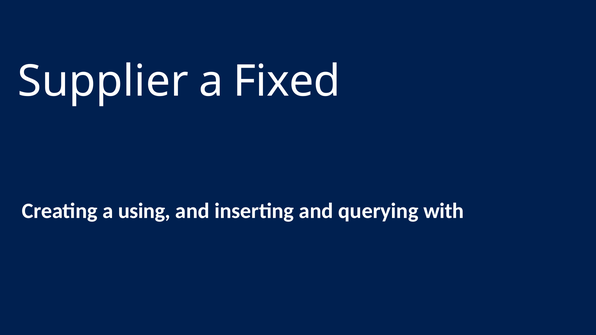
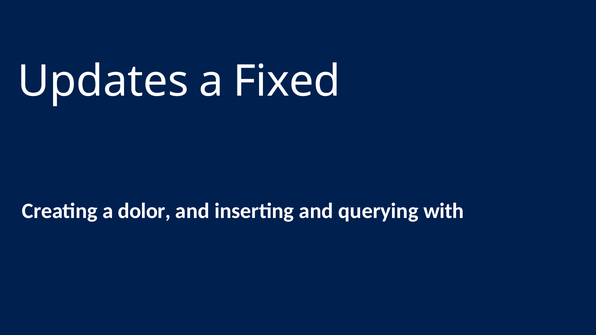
Supplier: Supplier -> Updates (103, 82)
using: using -> dolor (144, 211)
